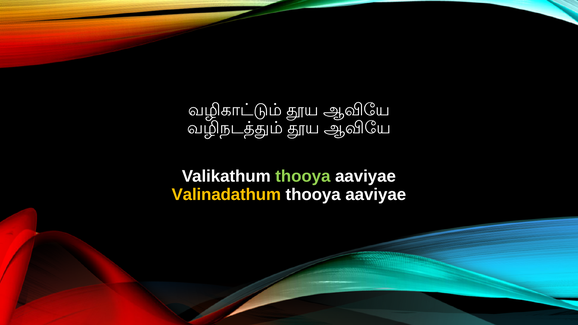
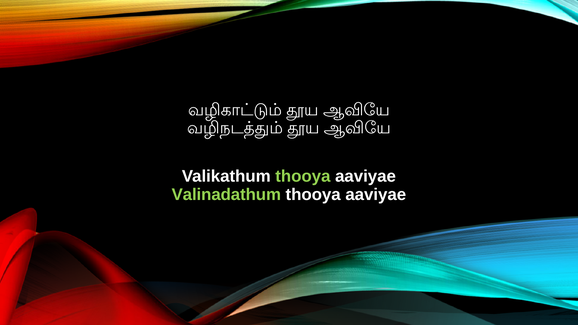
Valinadathum colour: yellow -> light green (226, 195)
